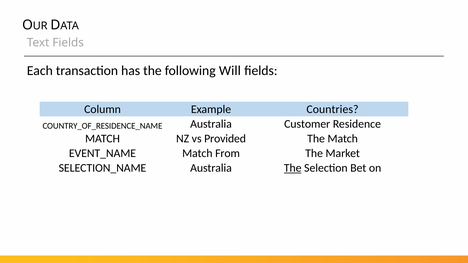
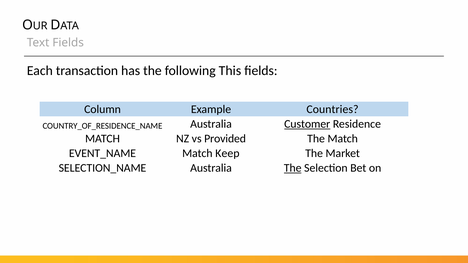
Will: Will -> This (230, 71)
Customer underline: none -> present (307, 124)
From: From -> Keep (227, 153)
